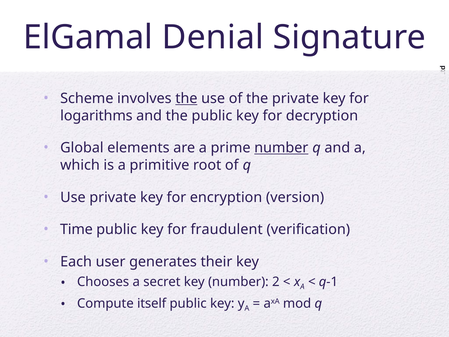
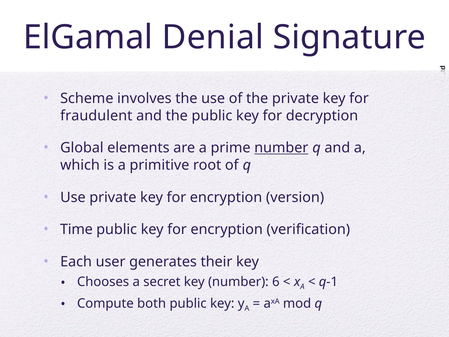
the underline: present -> none (186, 98)
logarithms: logarithms -> fraudulent (96, 116)
public key for fraudulent: fraudulent -> encryption (227, 229)
2: 2 -> 6 (276, 282)
itself: itself -> both (152, 303)
